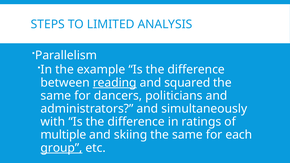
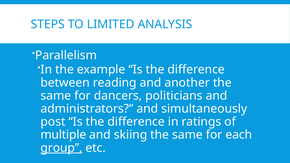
reading underline: present -> none (115, 83)
squared: squared -> another (187, 83)
with: with -> post (53, 122)
